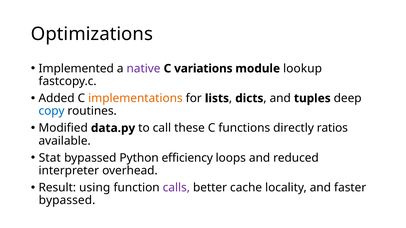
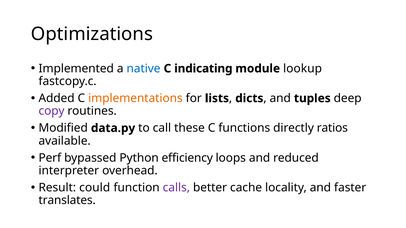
native colour: purple -> blue (144, 69)
variations: variations -> indicating (203, 69)
copy colour: blue -> purple (52, 111)
Stat: Stat -> Perf (50, 158)
using: using -> could (95, 188)
bypassed: bypassed -> translates (67, 201)
